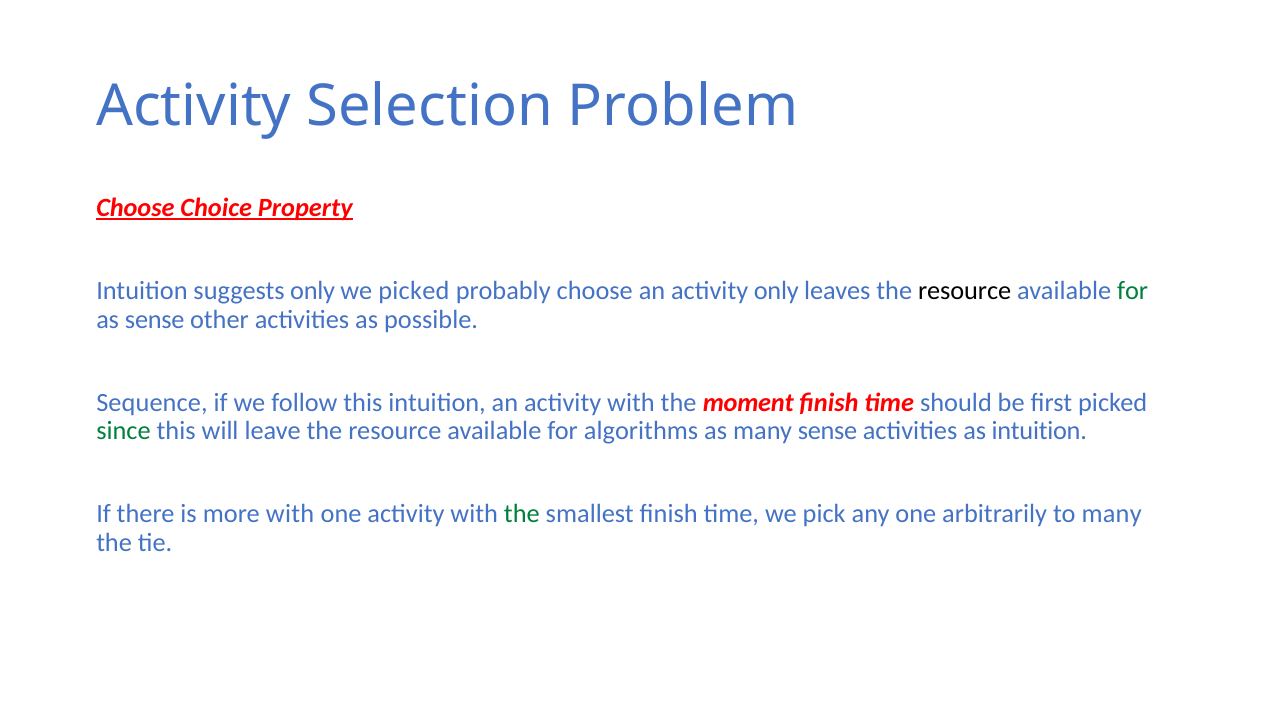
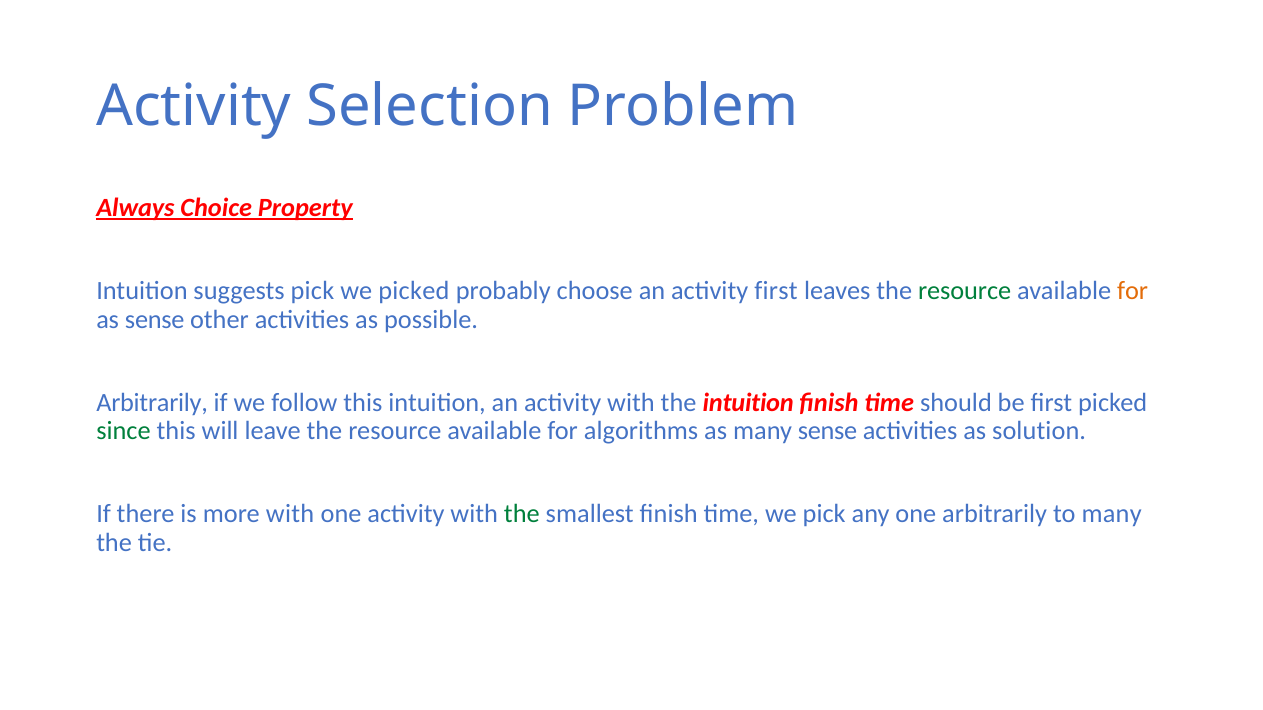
Choose: Choose -> Always (135, 208)
suggests only: only -> pick (312, 291)
activity only: only -> first (776, 291)
resource colour: black -> green (965, 291)
for colour: green -> orange (1133, 291)
Sequence: Sequence -> Arbitrarily (152, 403)
the moment: moment -> intuition (748, 403)
as intuition: intuition -> solution (1039, 431)
